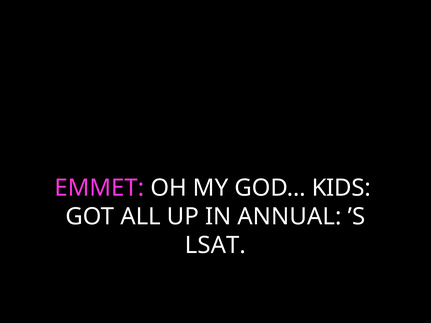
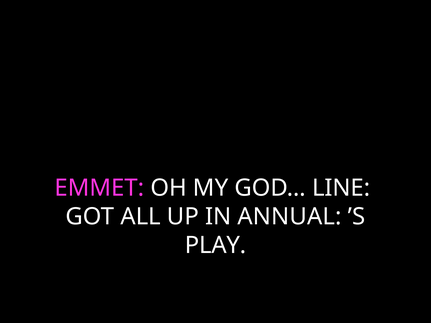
KIDS: KIDS -> LINE (341, 188)
LSAT: LSAT -> PLAY (216, 246)
